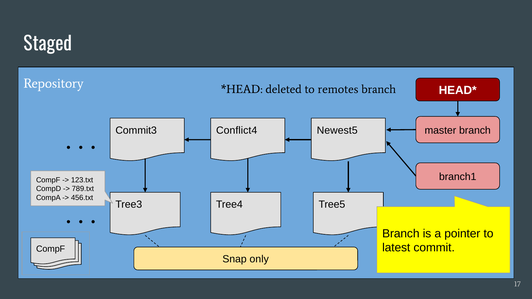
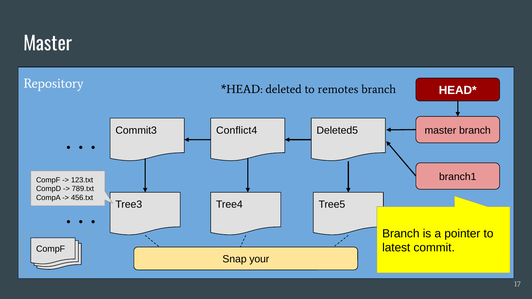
Staged: Staged -> Master (48, 44)
Newest5: Newest5 -> Deleted5 (337, 130)
only: only -> your (259, 259)
